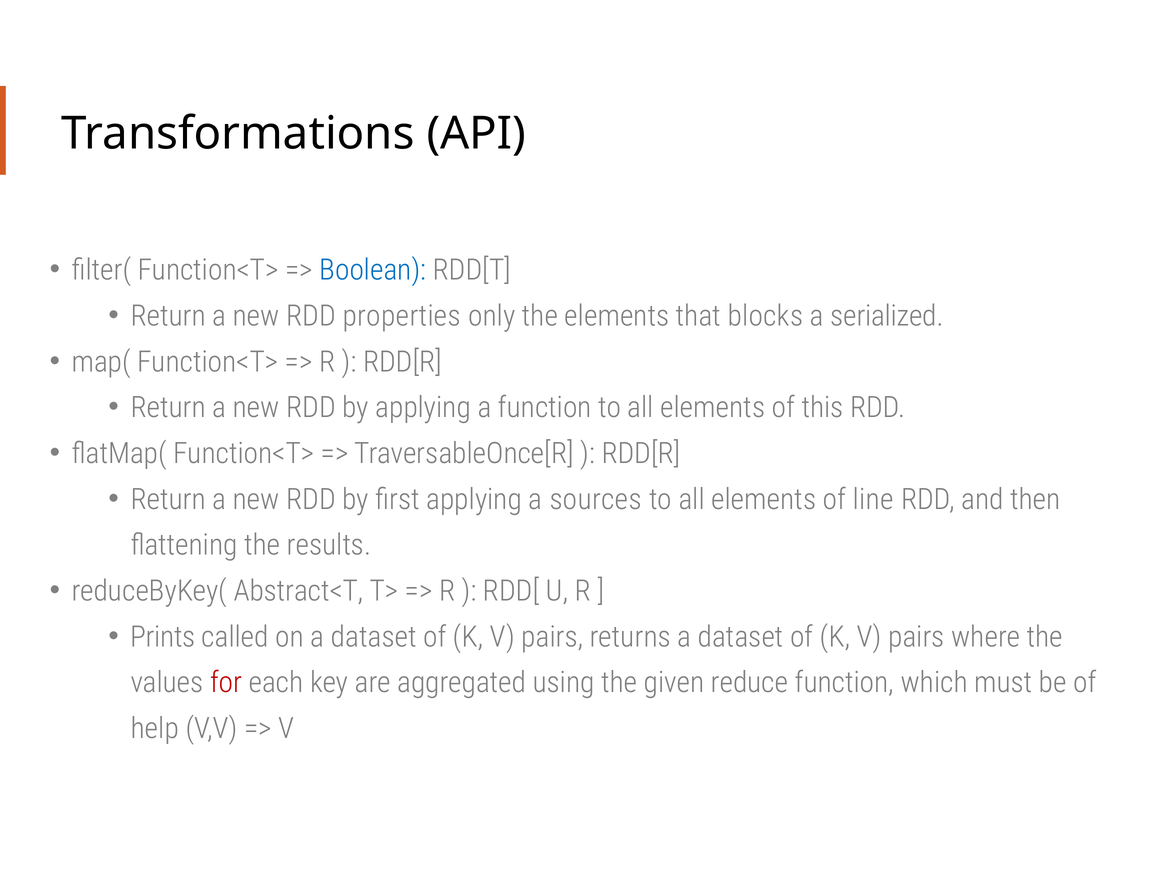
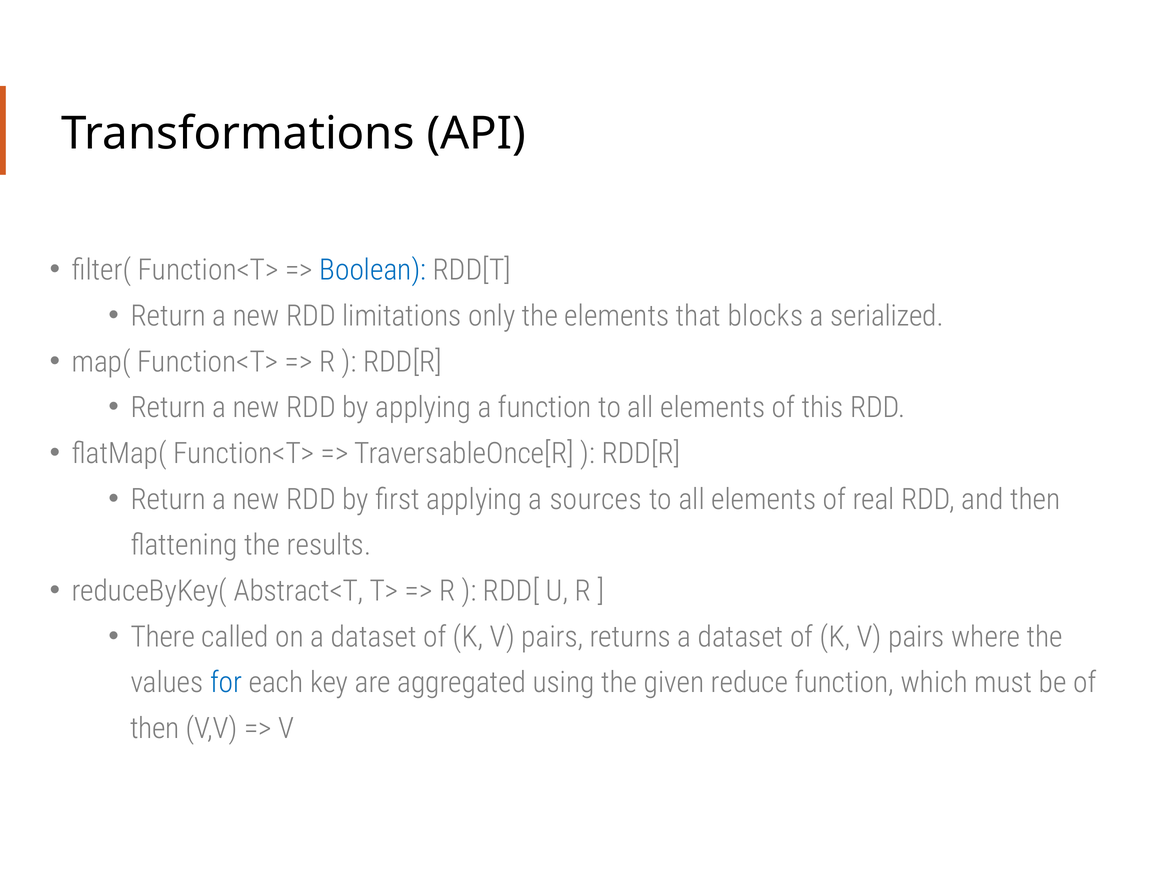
properties: properties -> limitations (402, 316)
line: line -> real (874, 499)
Prints: Prints -> There (163, 637)
for colour: red -> blue (226, 683)
help: help -> then (155, 729)
